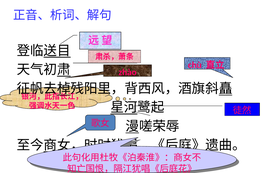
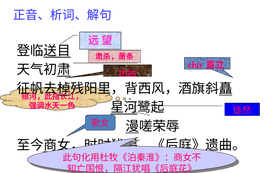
zhào underline: none -> present (128, 72)
